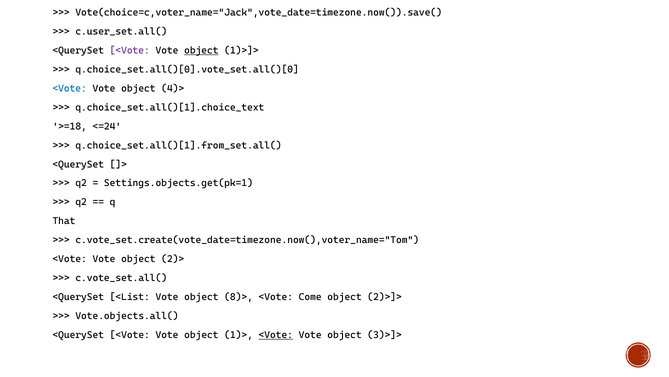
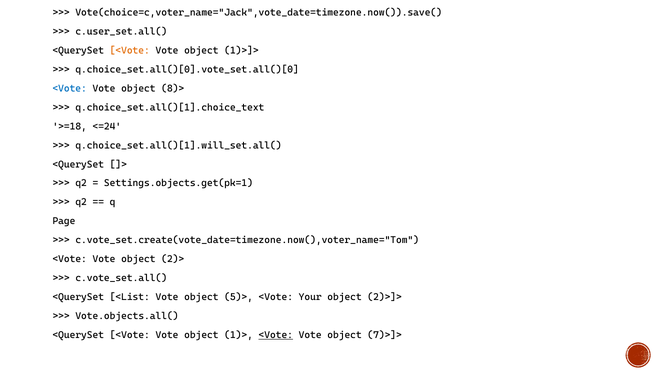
<Vote colour: purple -> orange (130, 50)
object underline: present -> none (201, 50)
4)>: 4)> -> 8)> (173, 88)
q.choice_set.all()[1].from_set.all(: q.choice_set.all()[1].from_set.all( -> q.choice_set.all()[1].will_set.all( (178, 145)
That: That -> Page (64, 221)
8)>: 8)> -> 5)> (239, 296)
Come: Come -> Your (310, 296)
3)>]>: 3)>]> -> 7)>]> (385, 334)
